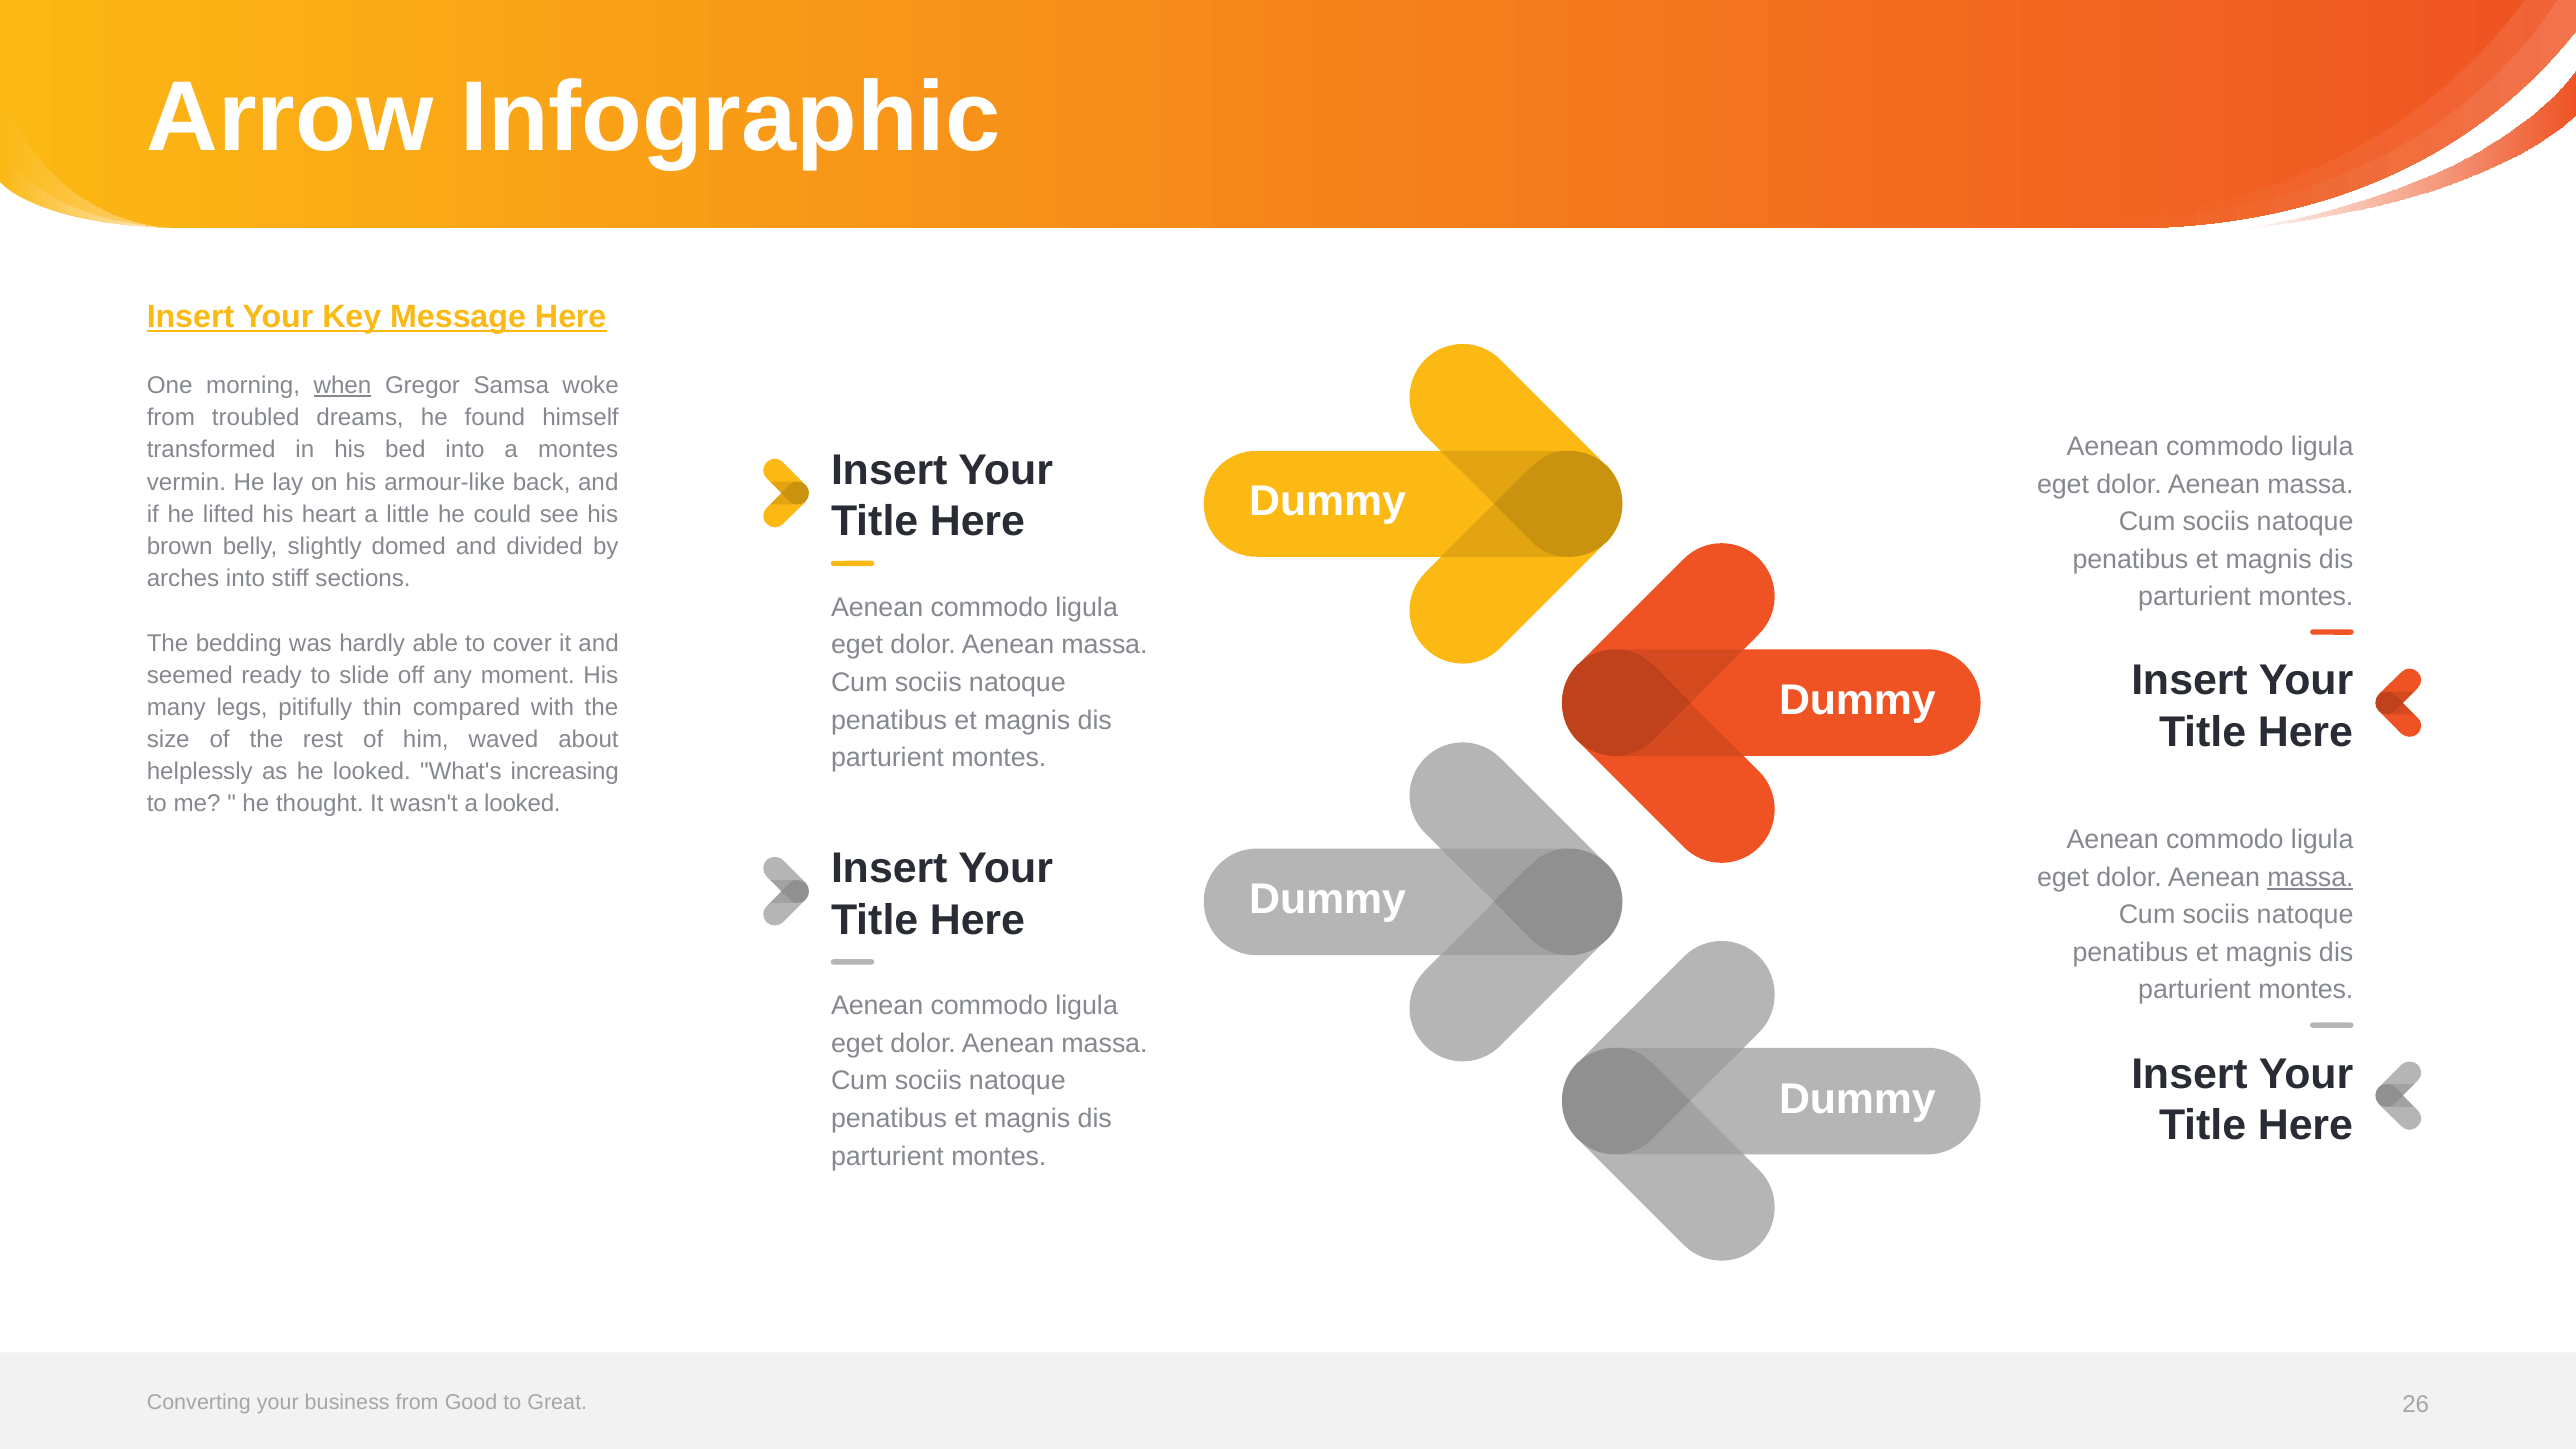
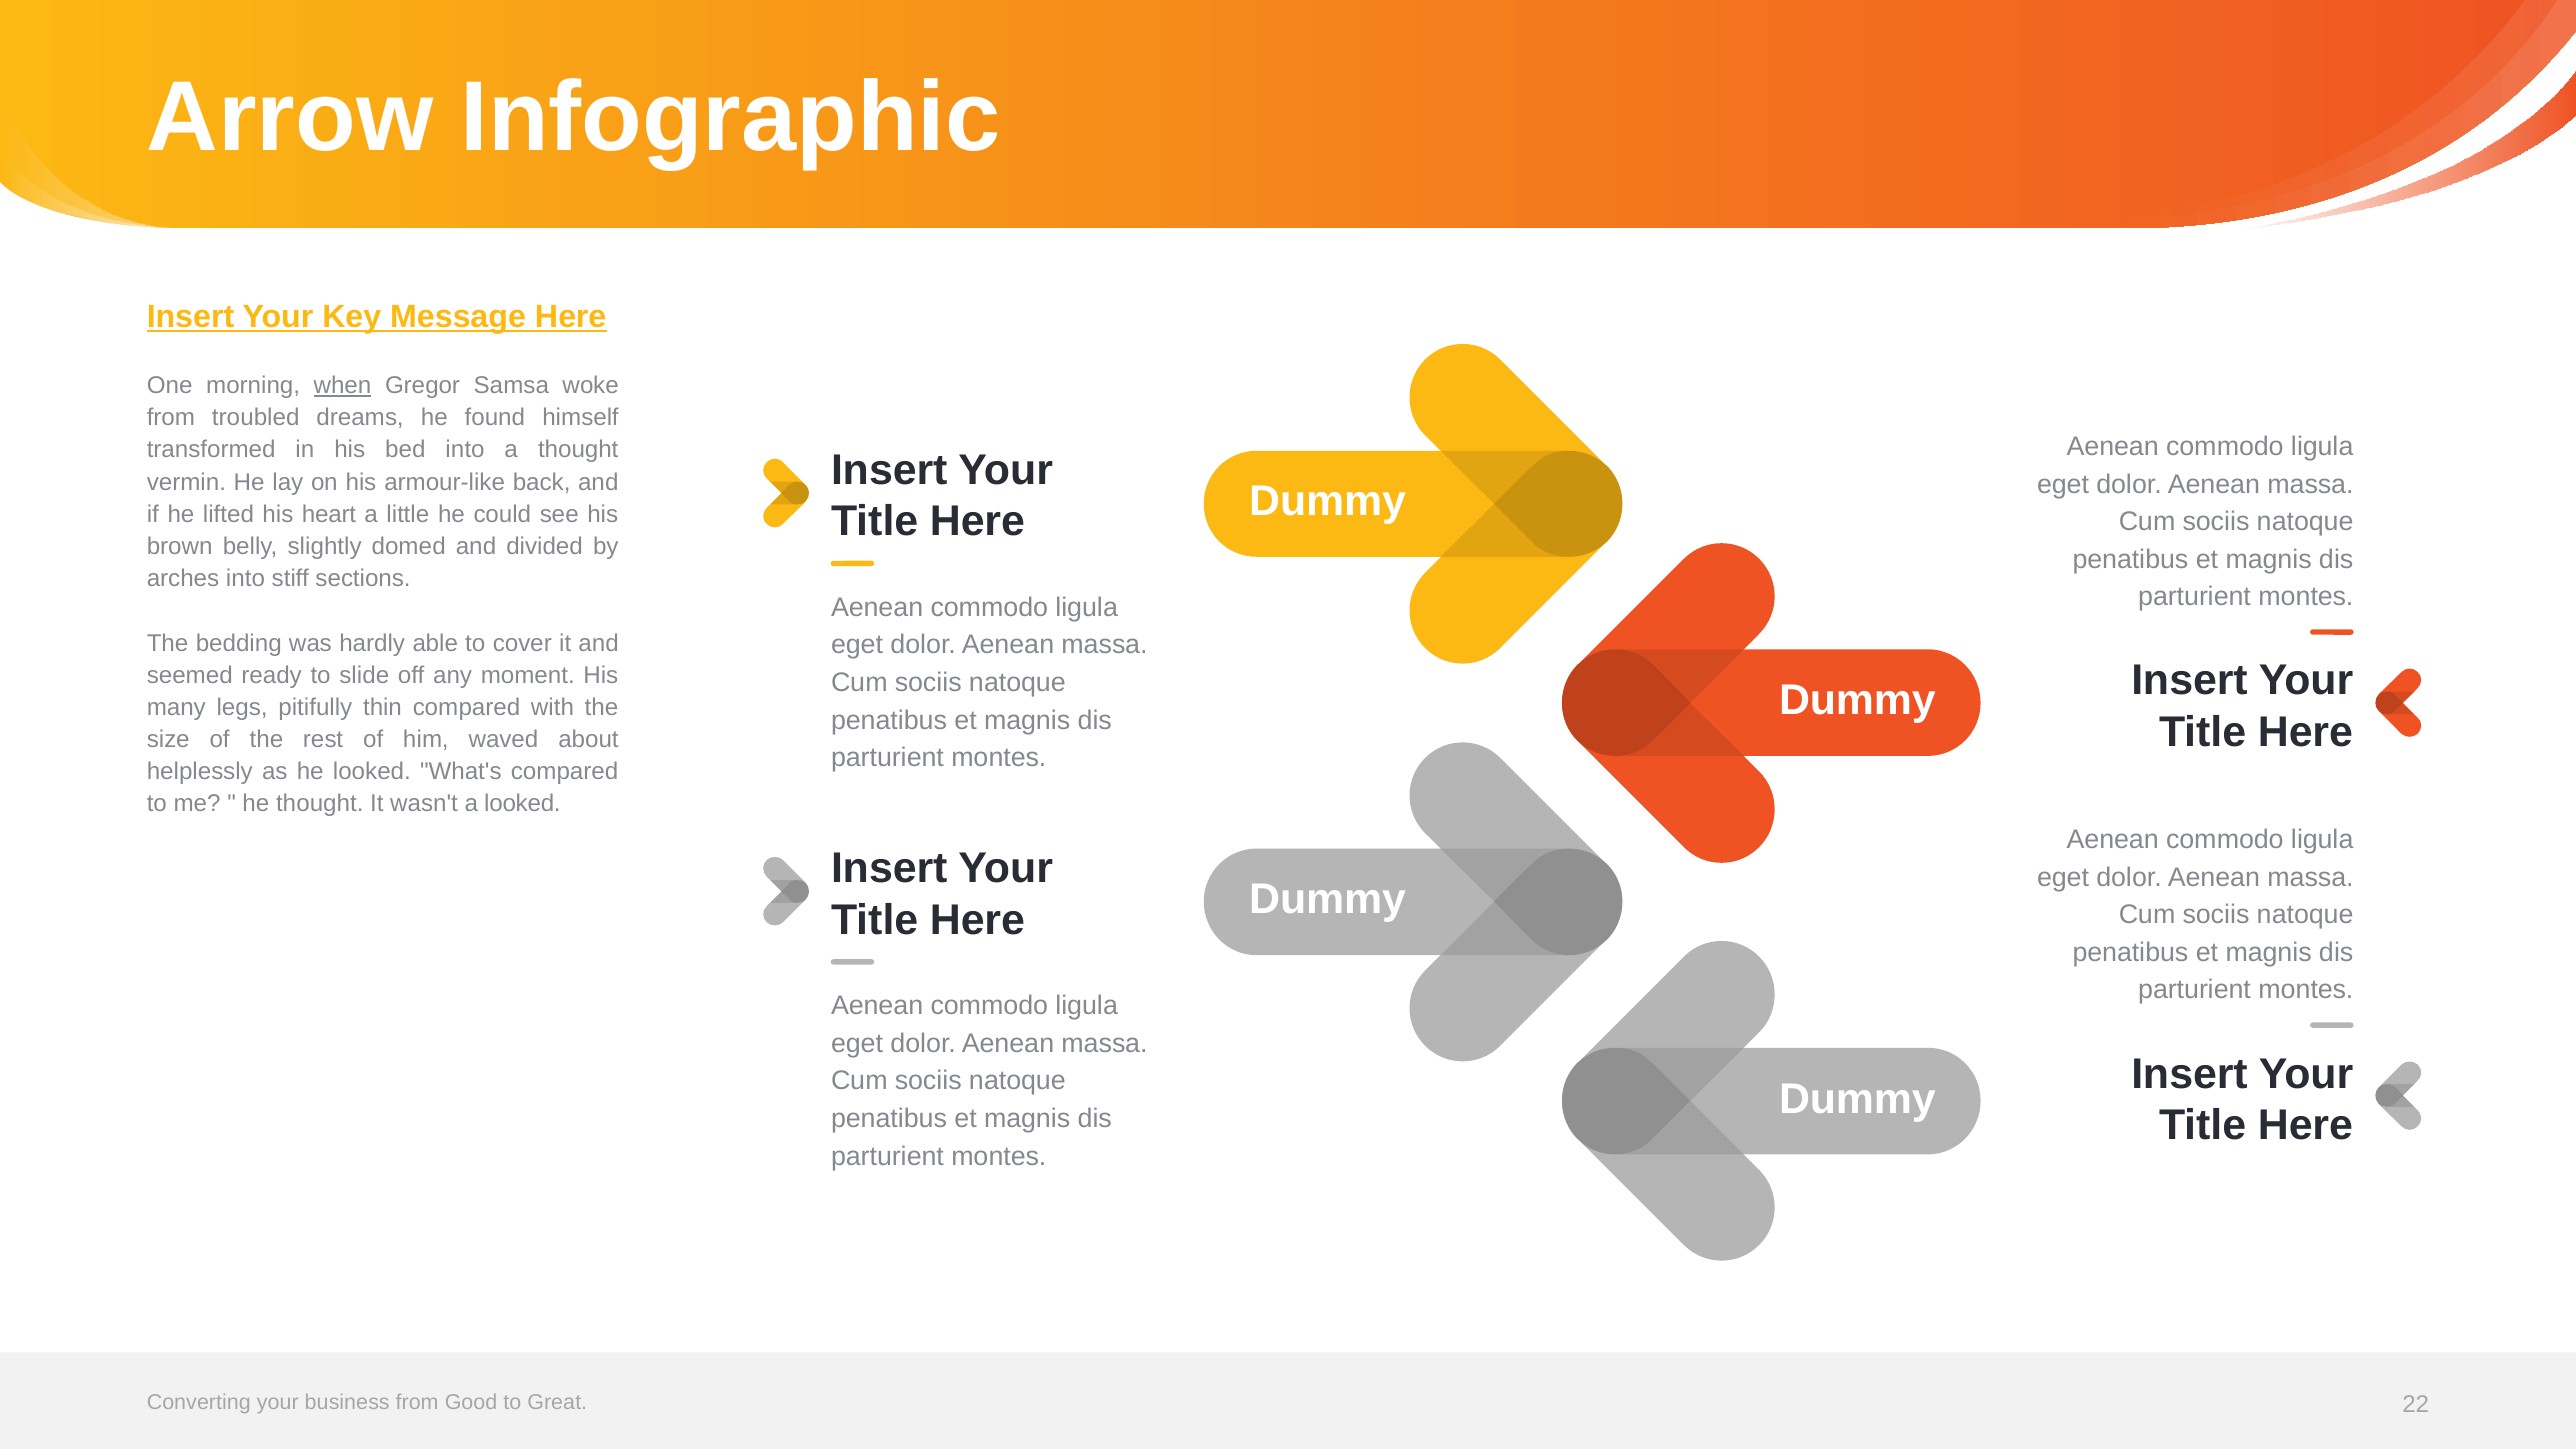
a montes: montes -> thought (578, 450)
What's increasing: increasing -> compared (565, 772)
massa underline: present -> none (2311, 877)
26: 26 -> 22 (2416, 1404)
